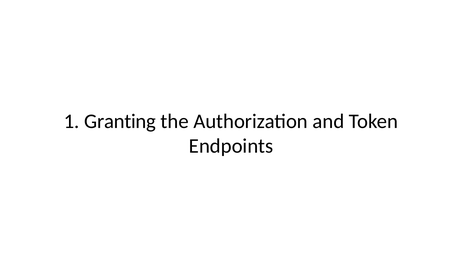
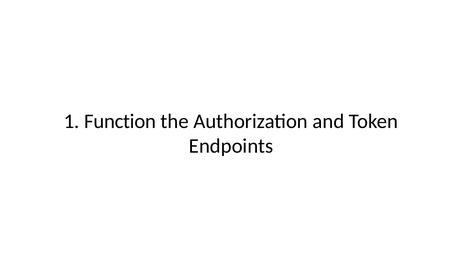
Granting: Granting -> Function (120, 121)
